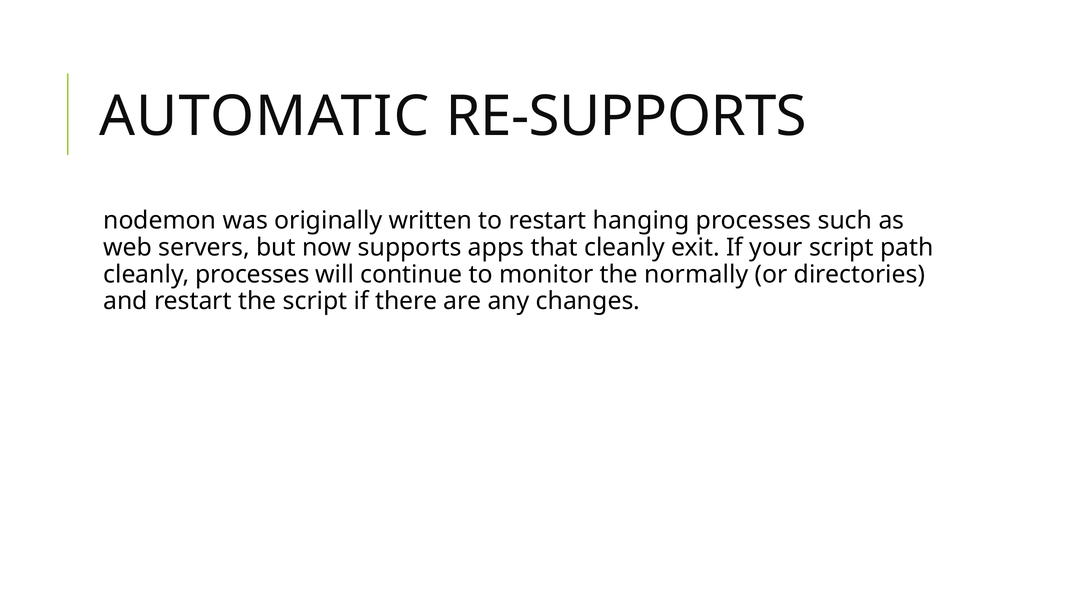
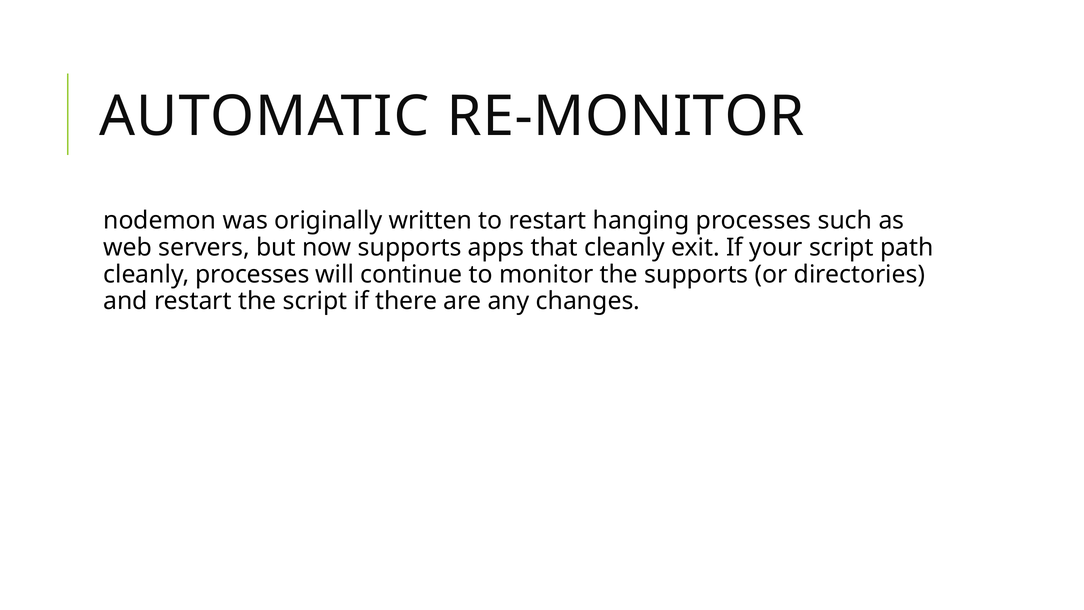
RE-SUPPORTS: RE-SUPPORTS -> RE-MONITOR (626, 116)
the normally: normally -> supports (696, 274)
